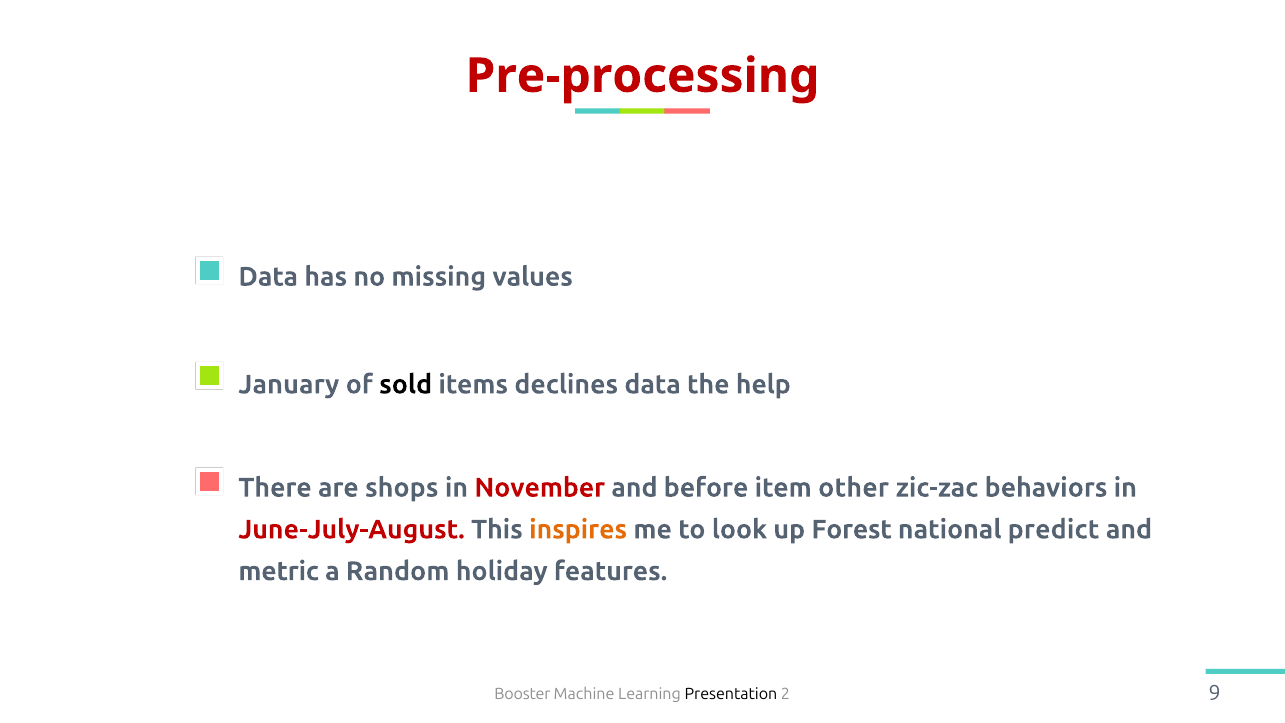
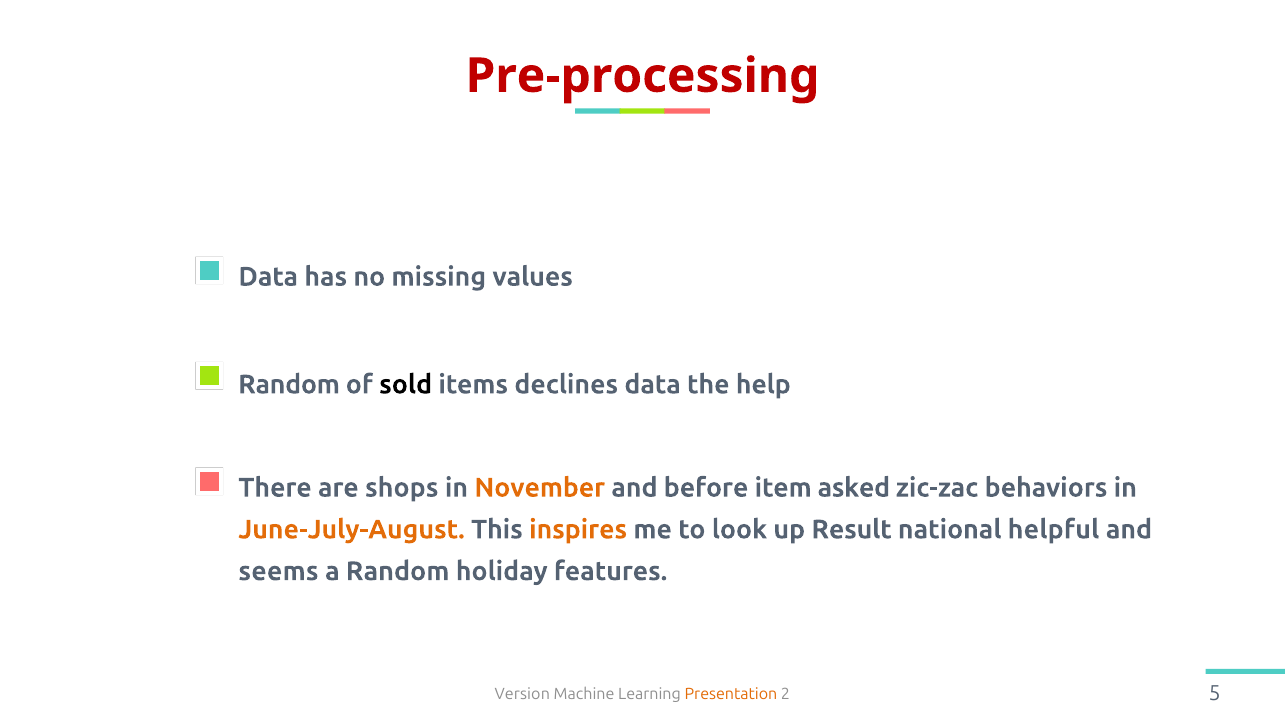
January: January -> Random (289, 384)
November colour: red -> orange (540, 488)
other: other -> asked (854, 488)
June-July-August colour: red -> orange (352, 529)
Forest: Forest -> Result (852, 529)
predict: predict -> helpful (1053, 529)
metric: metric -> seems (278, 571)
Booster: Booster -> Version (522, 694)
Presentation colour: black -> orange (731, 694)
9: 9 -> 5 (1215, 693)
